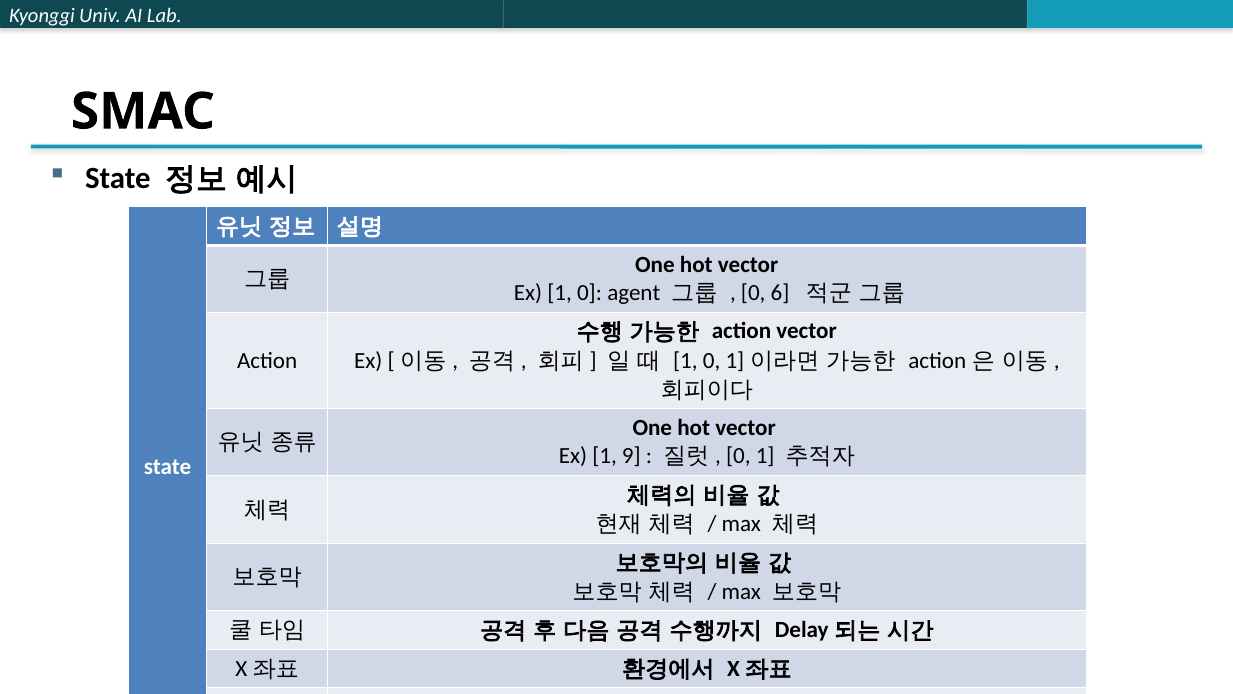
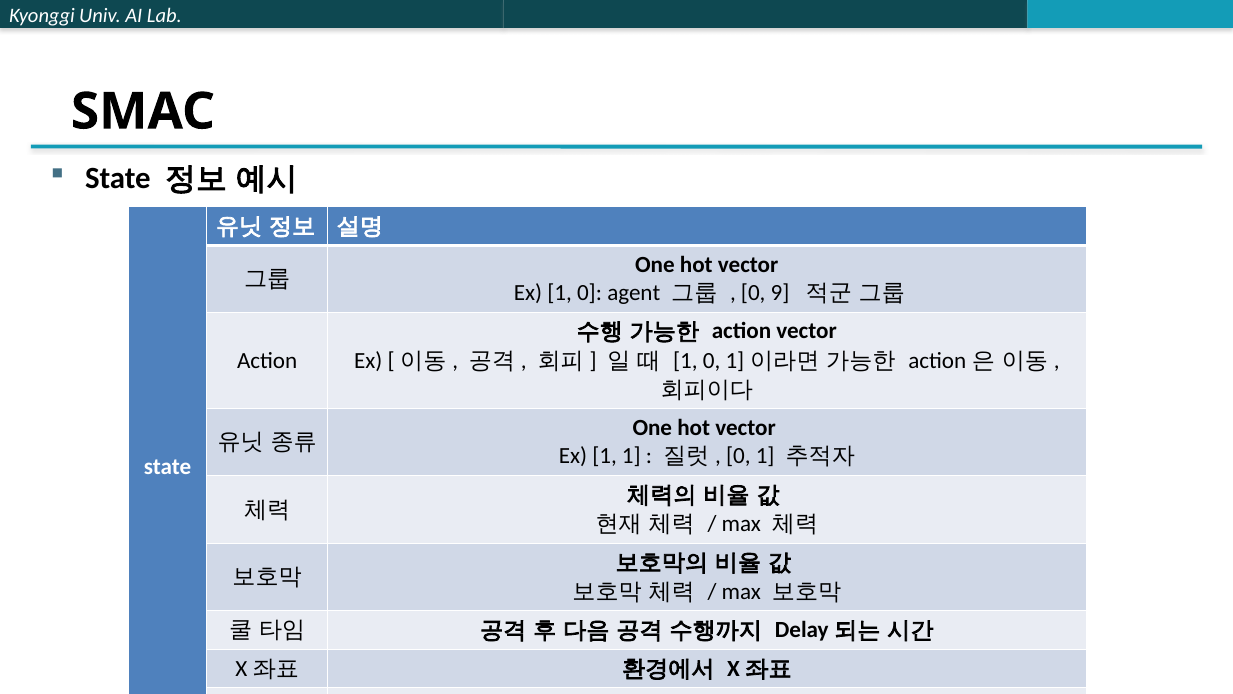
6: 6 -> 9 (780, 293)
1 9: 9 -> 1 (631, 456)
